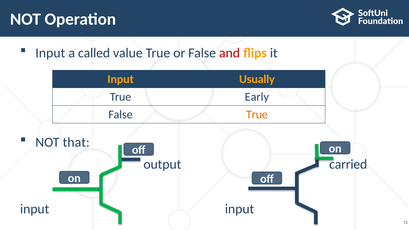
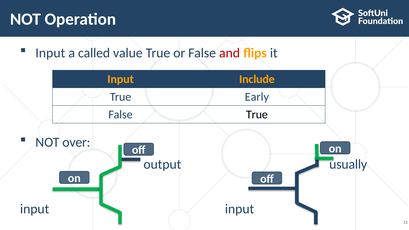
Usually: Usually -> Include (257, 79)
True colour: orange -> black (257, 115)
that: that -> over (76, 142)
carried: carried -> usually (348, 165)
